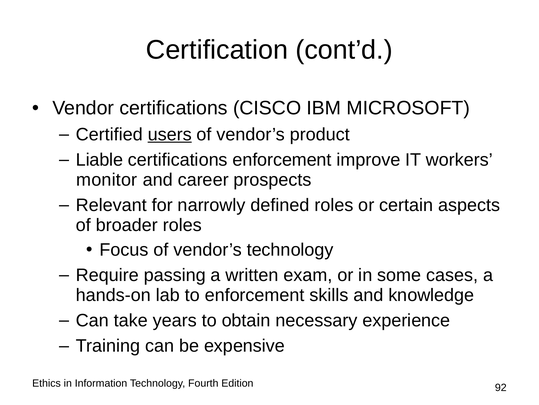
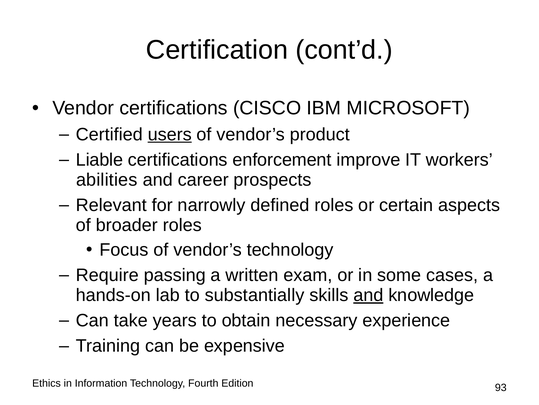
monitor: monitor -> abilities (107, 179)
to enforcement: enforcement -> substantially (255, 295)
and underline: none -> present (368, 295)
92: 92 -> 93 (501, 387)
